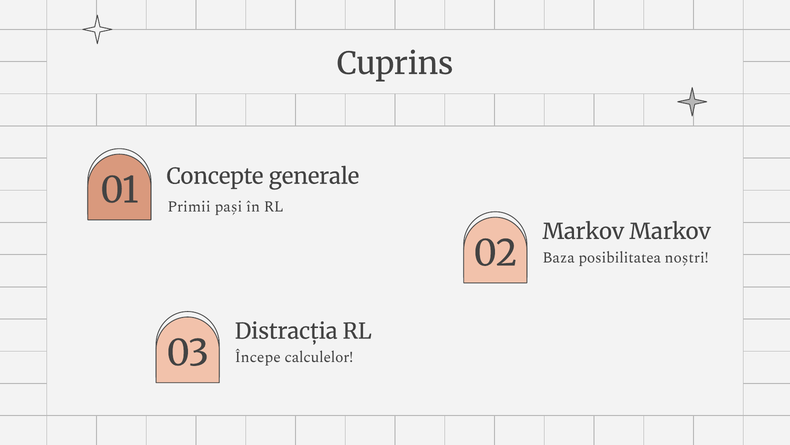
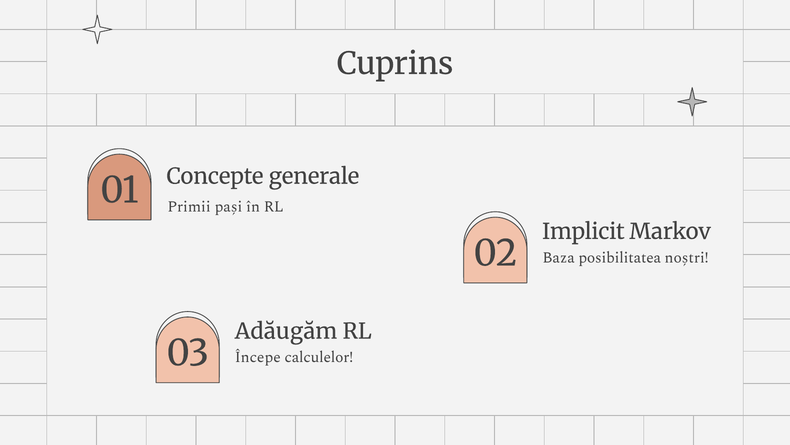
Markov: Markov -> Implicit (583, 231)
Distracția: Distracția -> Adăugăm (286, 331)
